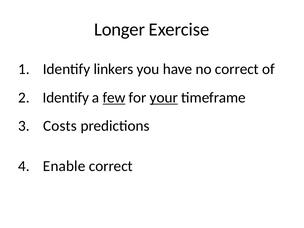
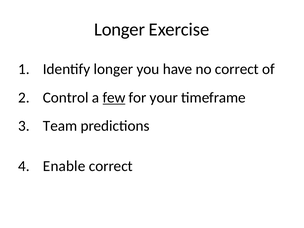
Identify linkers: linkers -> longer (113, 69)
Identify: Identify -> Control (66, 98)
your underline: present -> none (164, 98)
Costs: Costs -> Team (60, 126)
